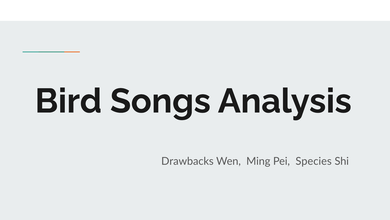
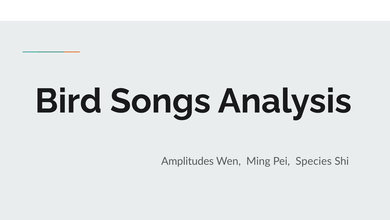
Drawbacks: Drawbacks -> Amplitudes (187, 161)
